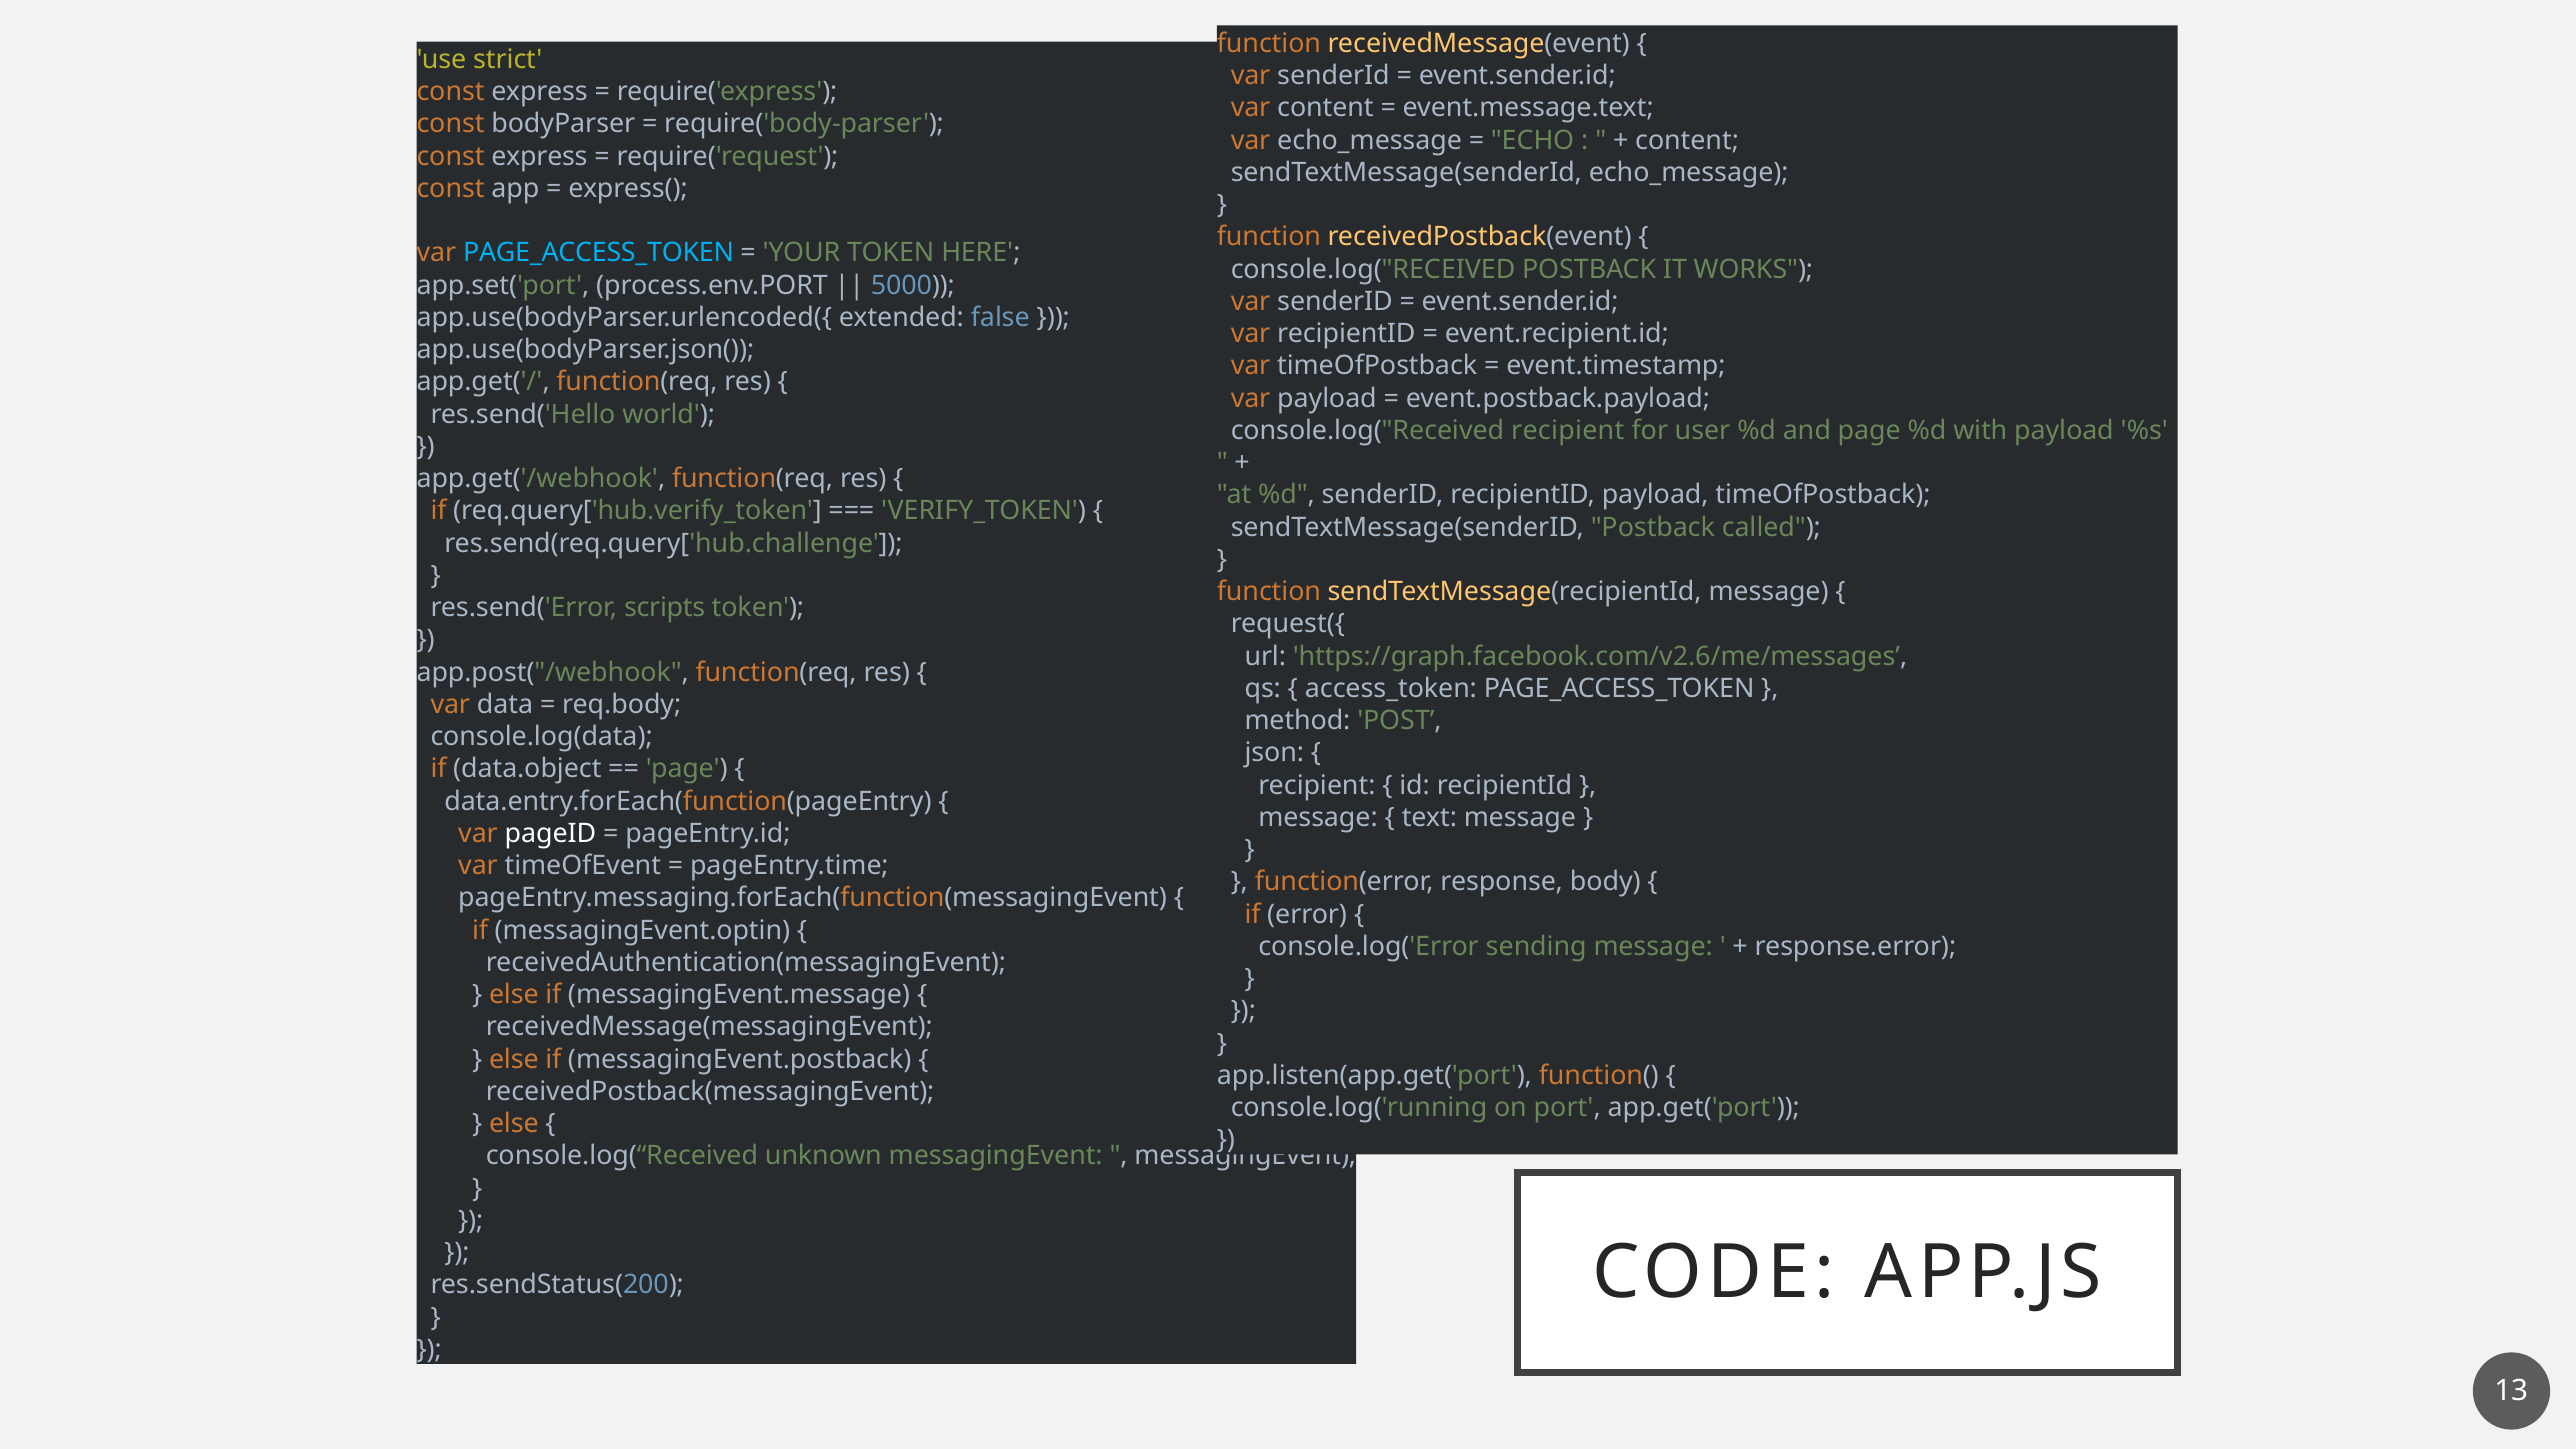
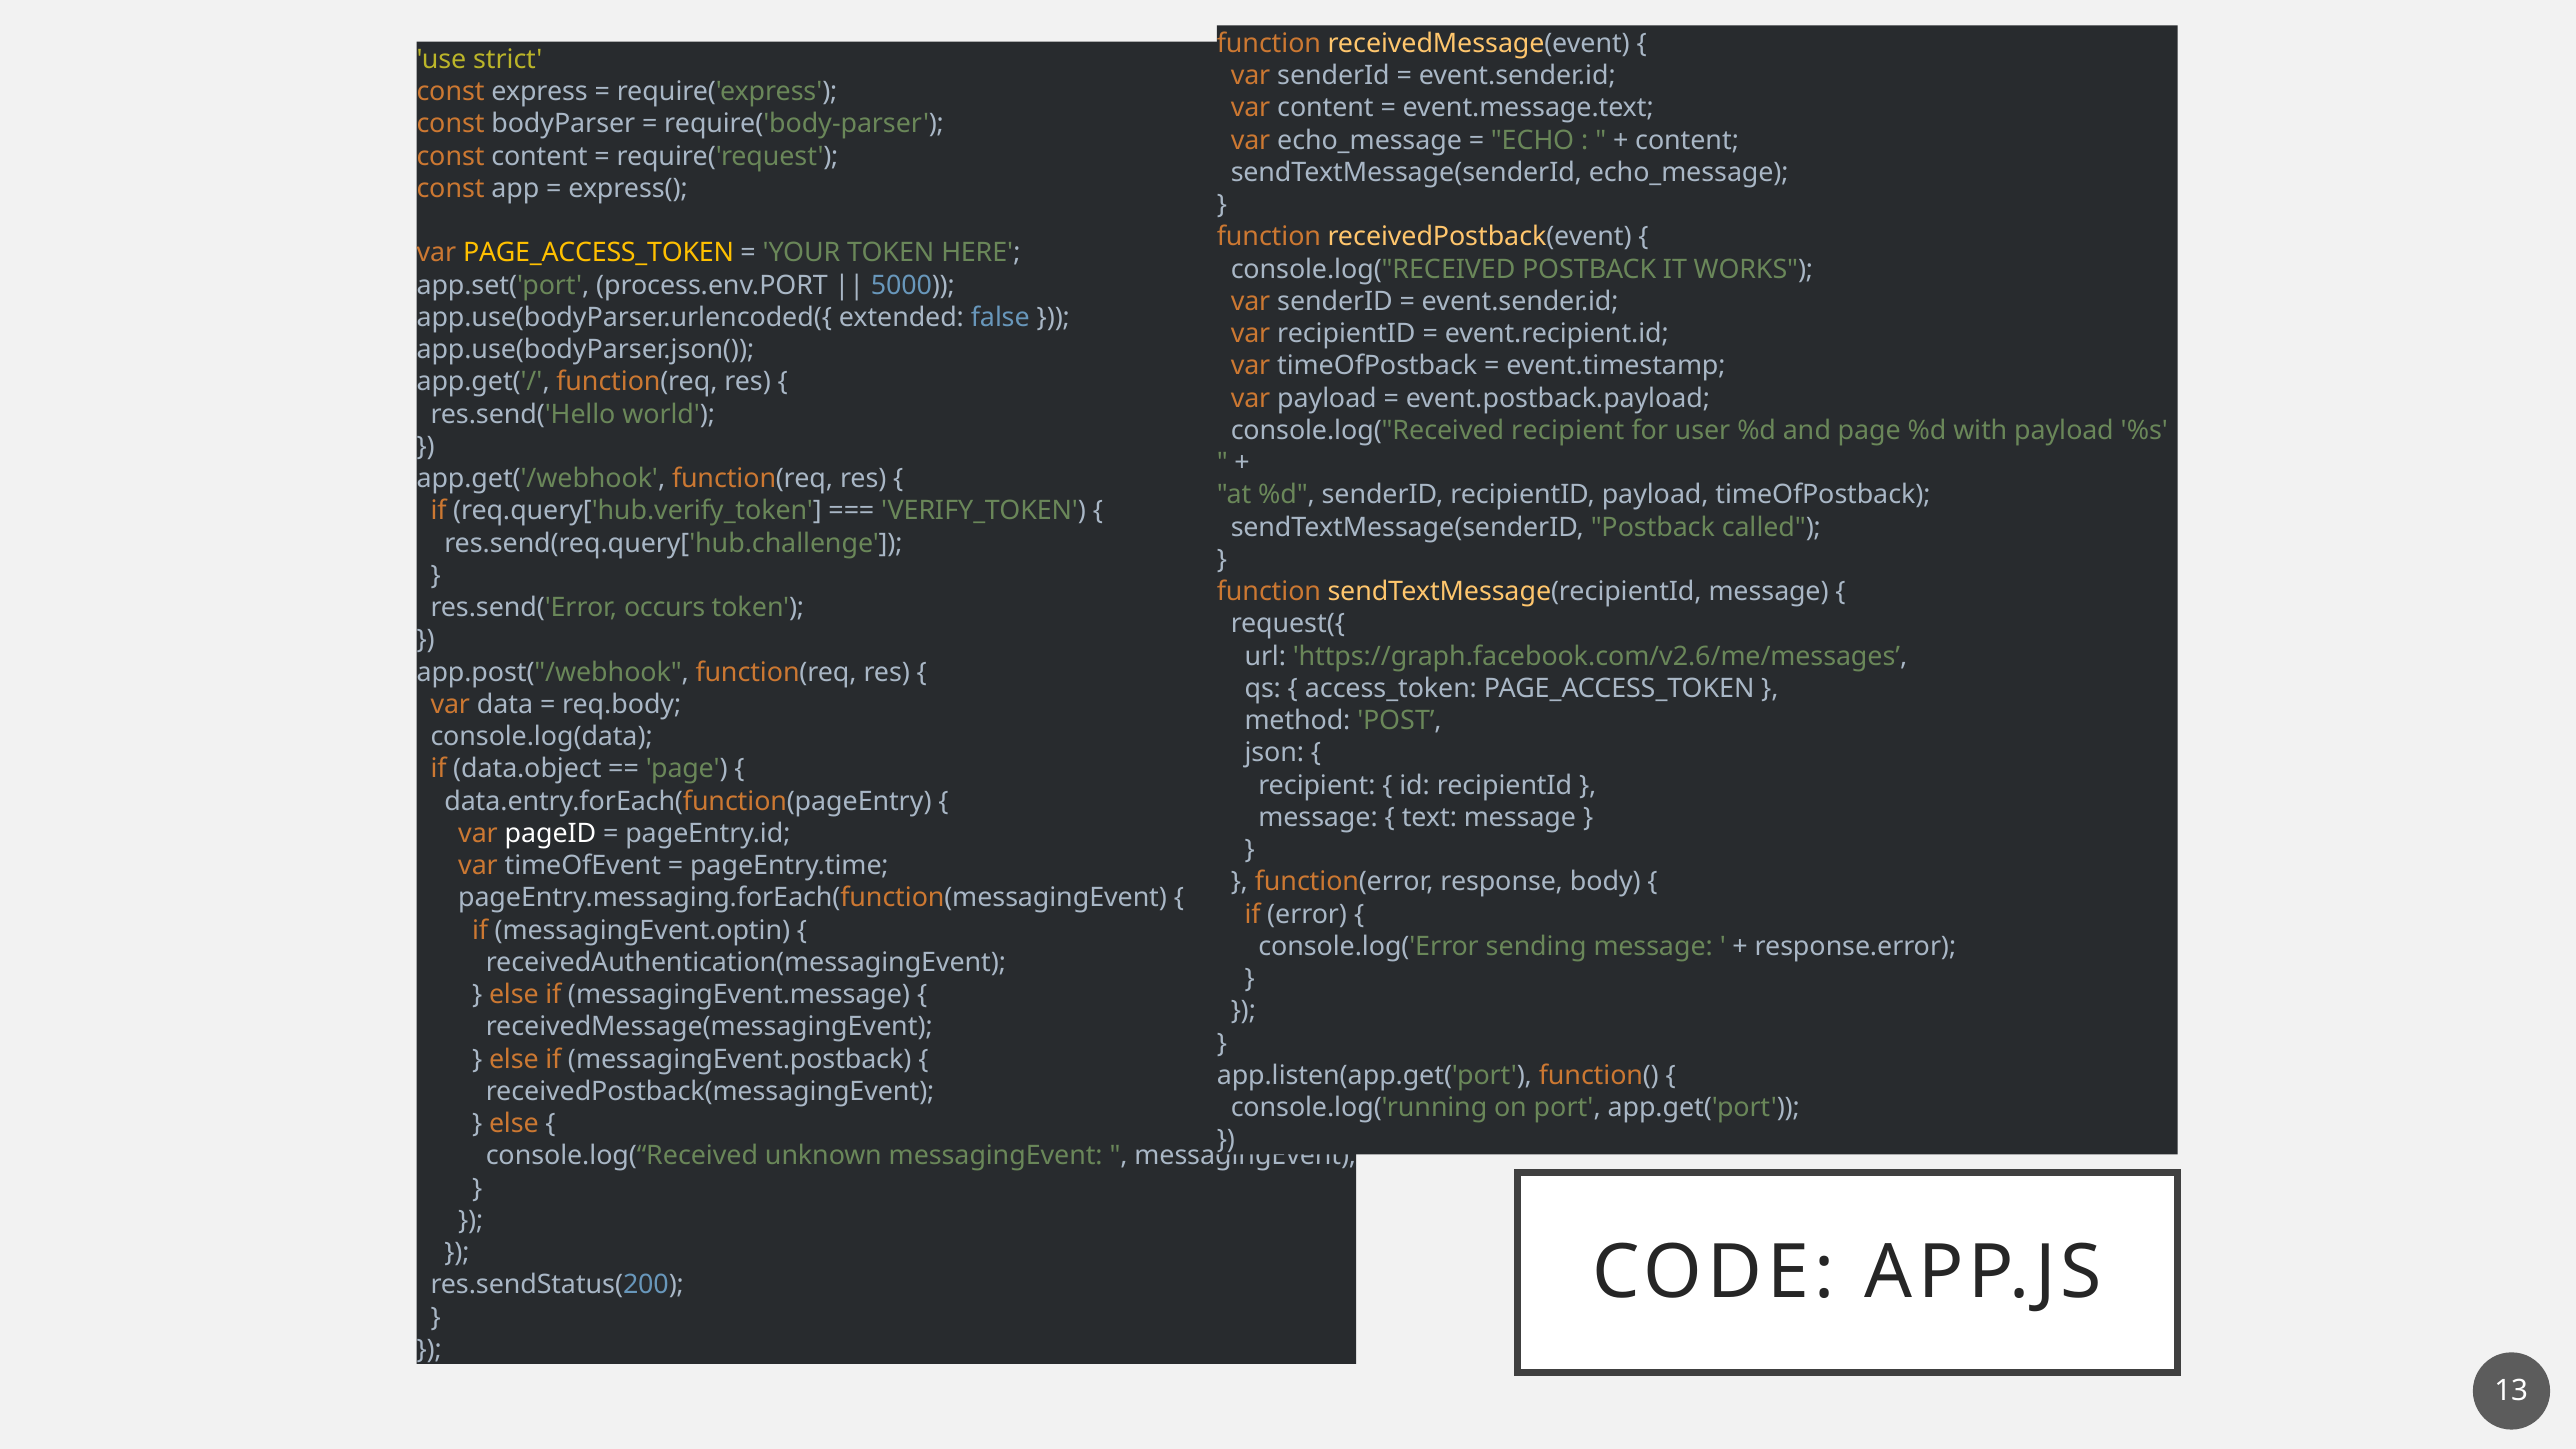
express: express -> content (539, 156)
PAGE_ACCESS_TOKEN colour: light blue -> yellow (598, 253)
scripts: scripts -> occurs (665, 608)
